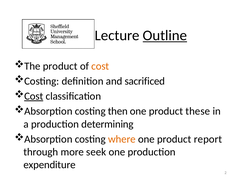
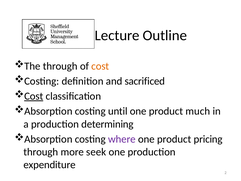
Outline underline: present -> none (165, 35)
The product: product -> through (60, 66)
then: then -> until (118, 111)
these: these -> much (198, 111)
where colour: orange -> purple (122, 139)
report: report -> pricing (208, 139)
